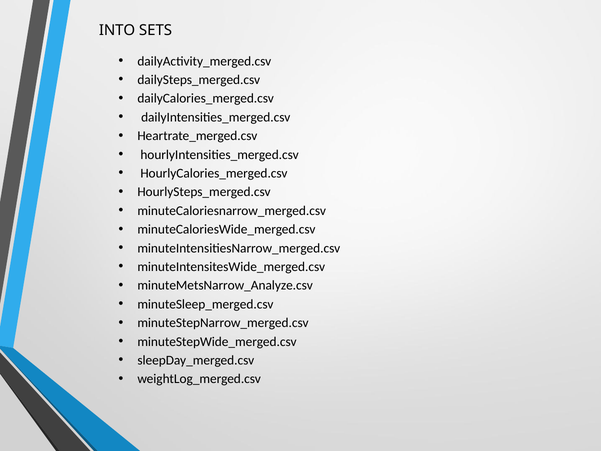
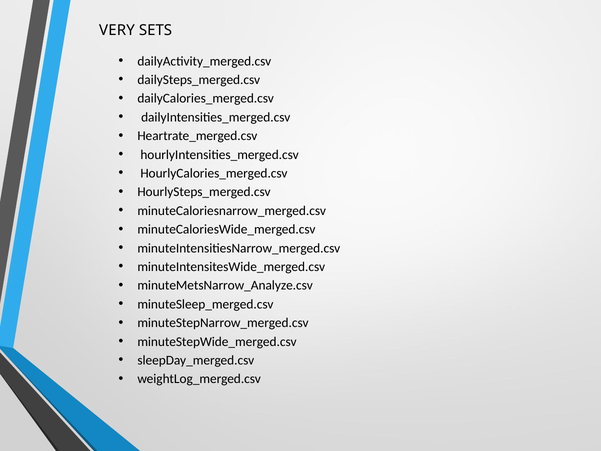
INTO: INTO -> VERY (117, 31)
